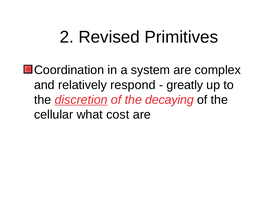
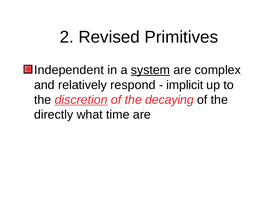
Coordination: Coordination -> Independent (69, 70)
system underline: none -> present (150, 70)
greatly: greatly -> implicit (185, 85)
cellular: cellular -> directly (54, 114)
cost: cost -> time (118, 114)
